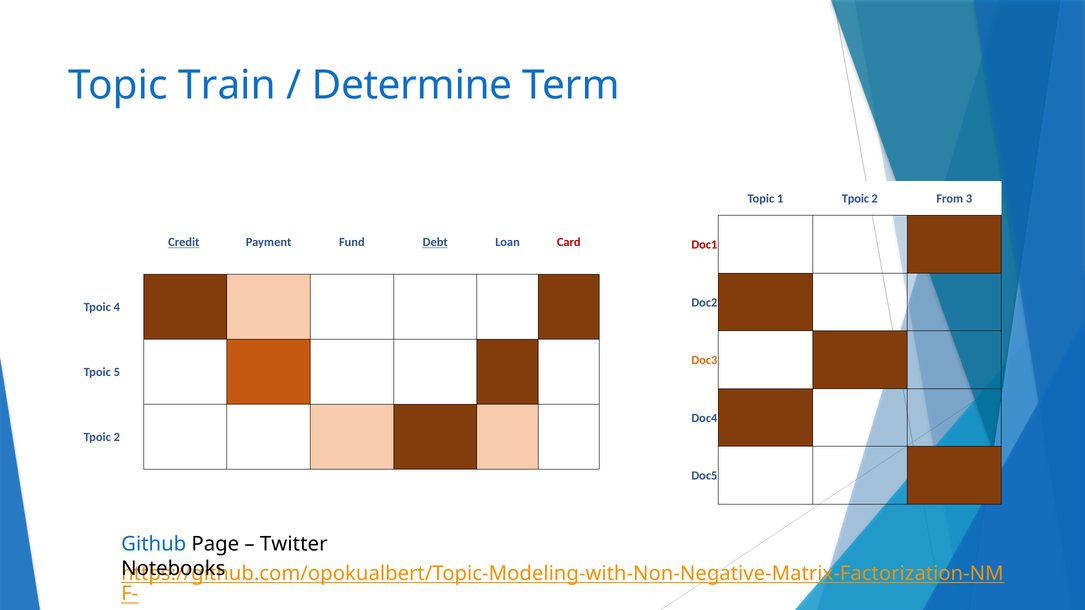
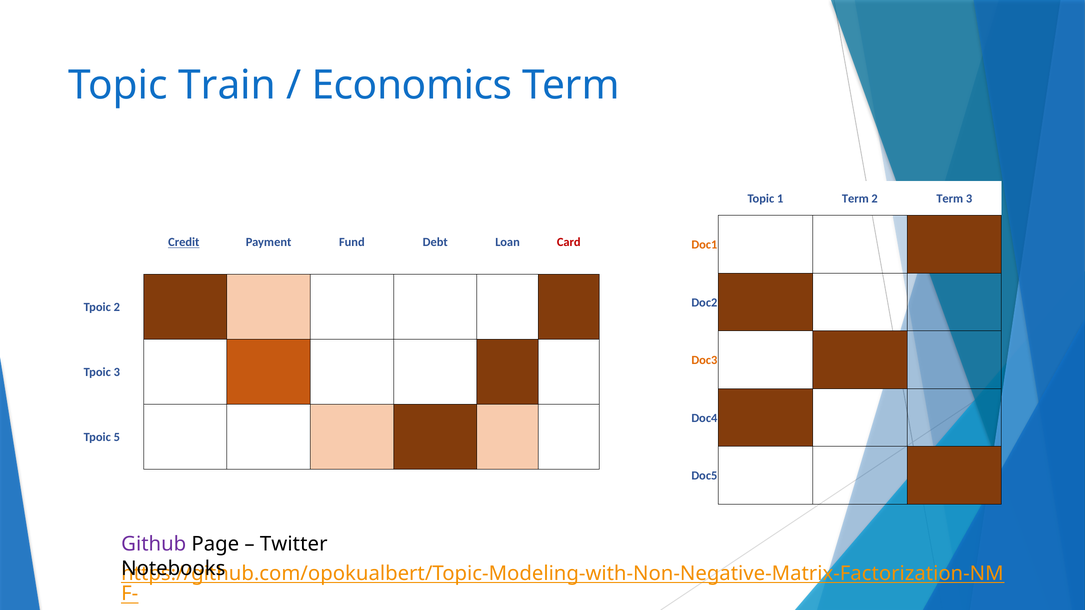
Determine: Determine -> Economics (412, 86)
1 Tpoic: Tpoic -> Term (855, 199)
2 From: From -> Term (950, 199)
Debt underline: present -> none (435, 242)
Doc1 colour: red -> orange (704, 245)
Tpoic 4: 4 -> 2 (117, 307)
Tpoic 5: 5 -> 3 (117, 372)
2: 2 -> 5 (117, 437)
Github colour: blue -> purple (154, 544)
